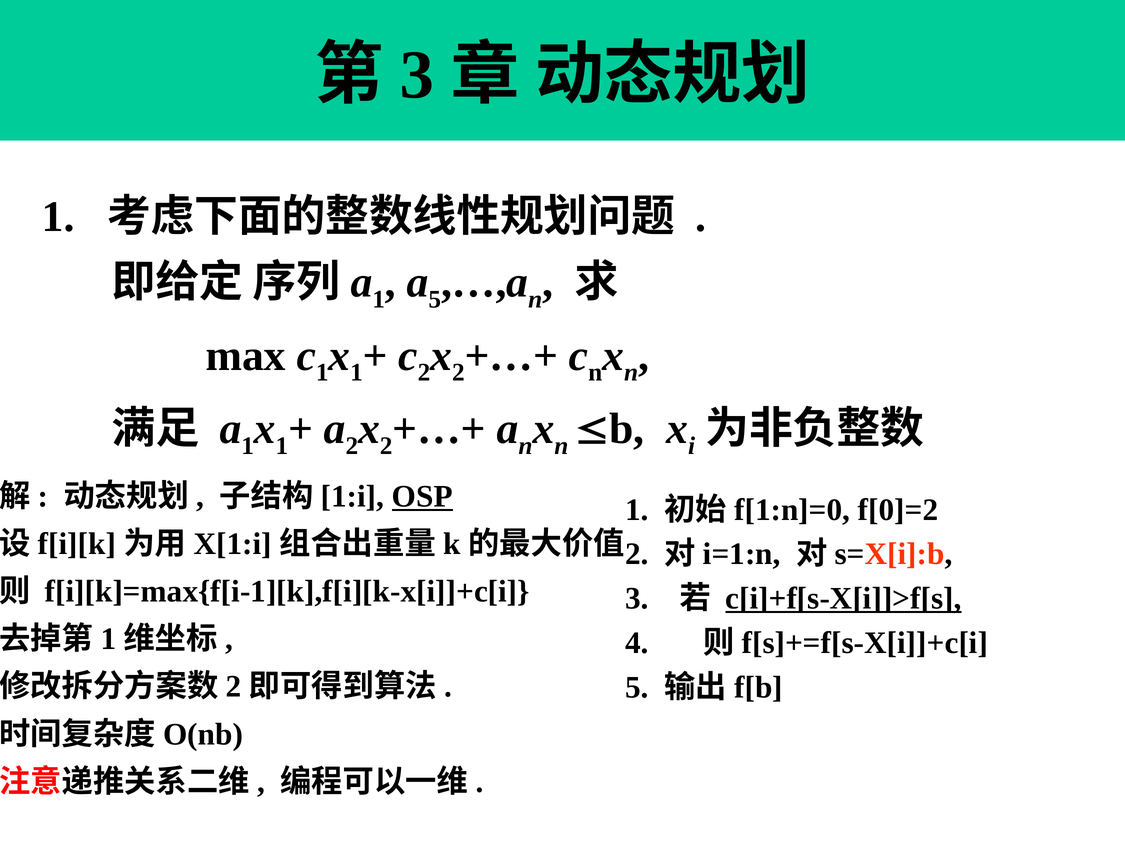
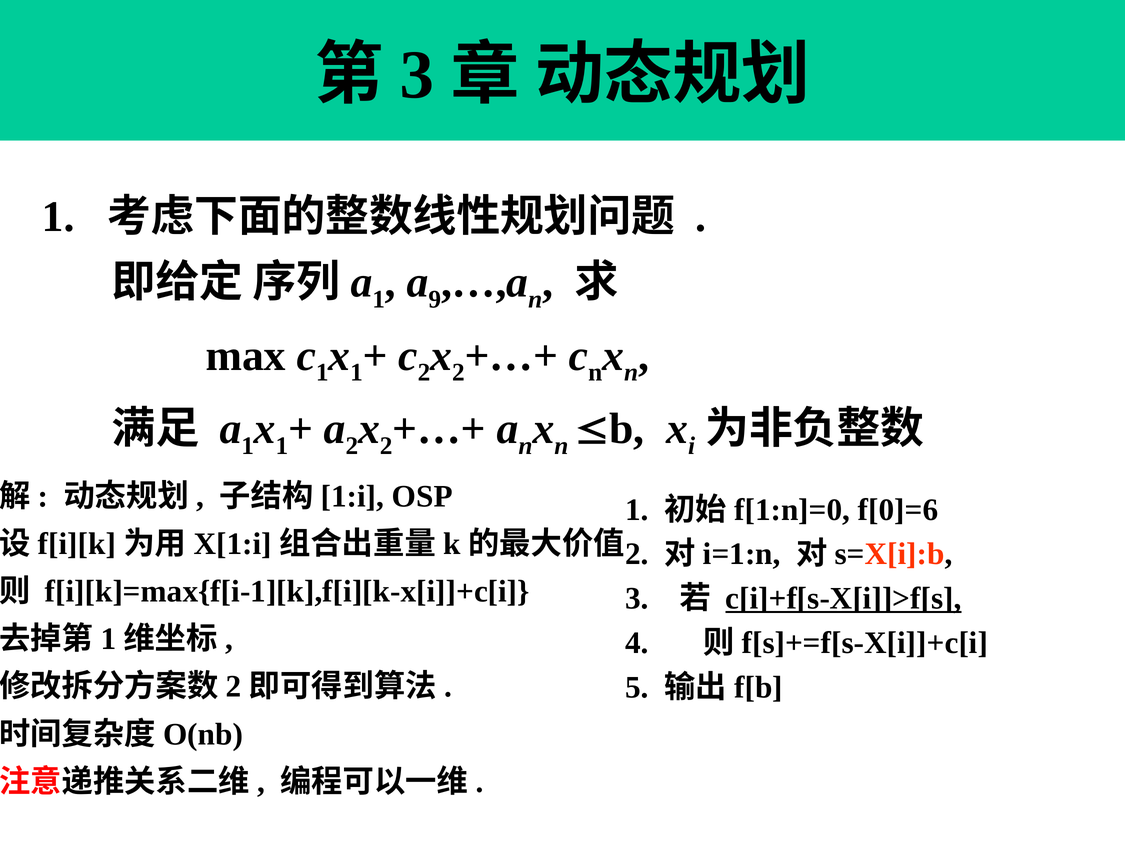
5: 5 -> 9 (435, 299)
OSP underline: present -> none (422, 496)
f[0]=2: f[0]=2 -> f[0]=6 (898, 510)
